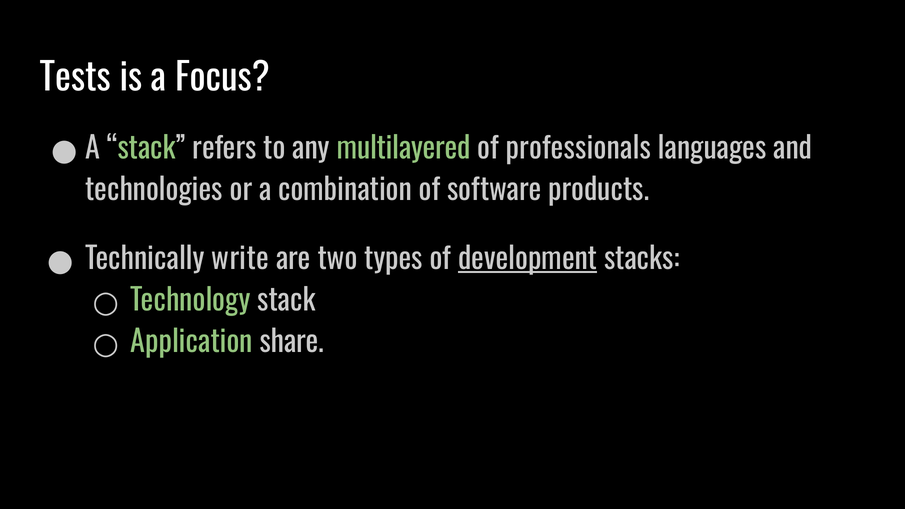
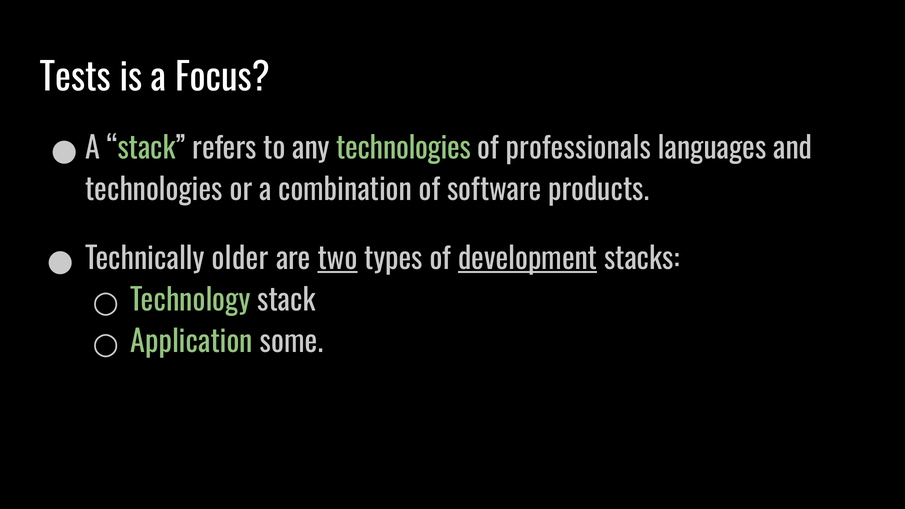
any multilayered: multilayered -> technologies (404, 149)
write: write -> older (240, 259)
two underline: none -> present (337, 259)
share: share -> some (292, 342)
